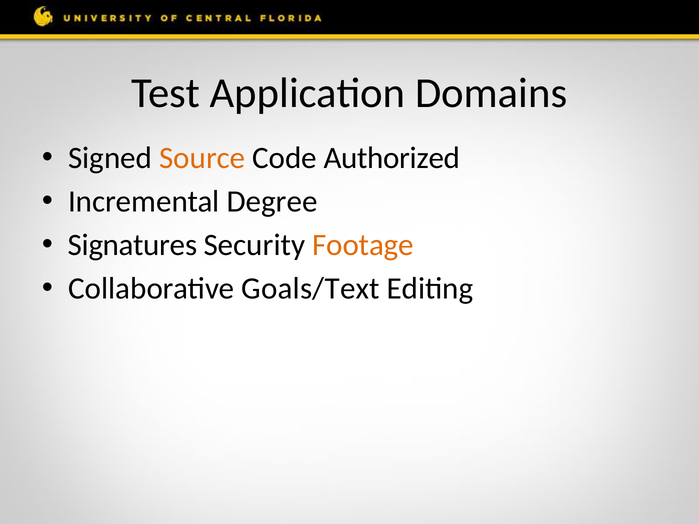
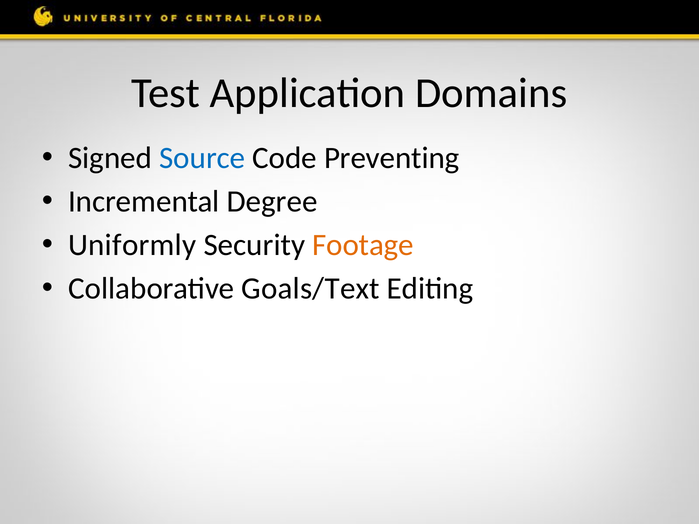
Source colour: orange -> blue (202, 158)
Authorized: Authorized -> Preventing (392, 158)
Signatures: Signatures -> Uniformly (132, 245)
